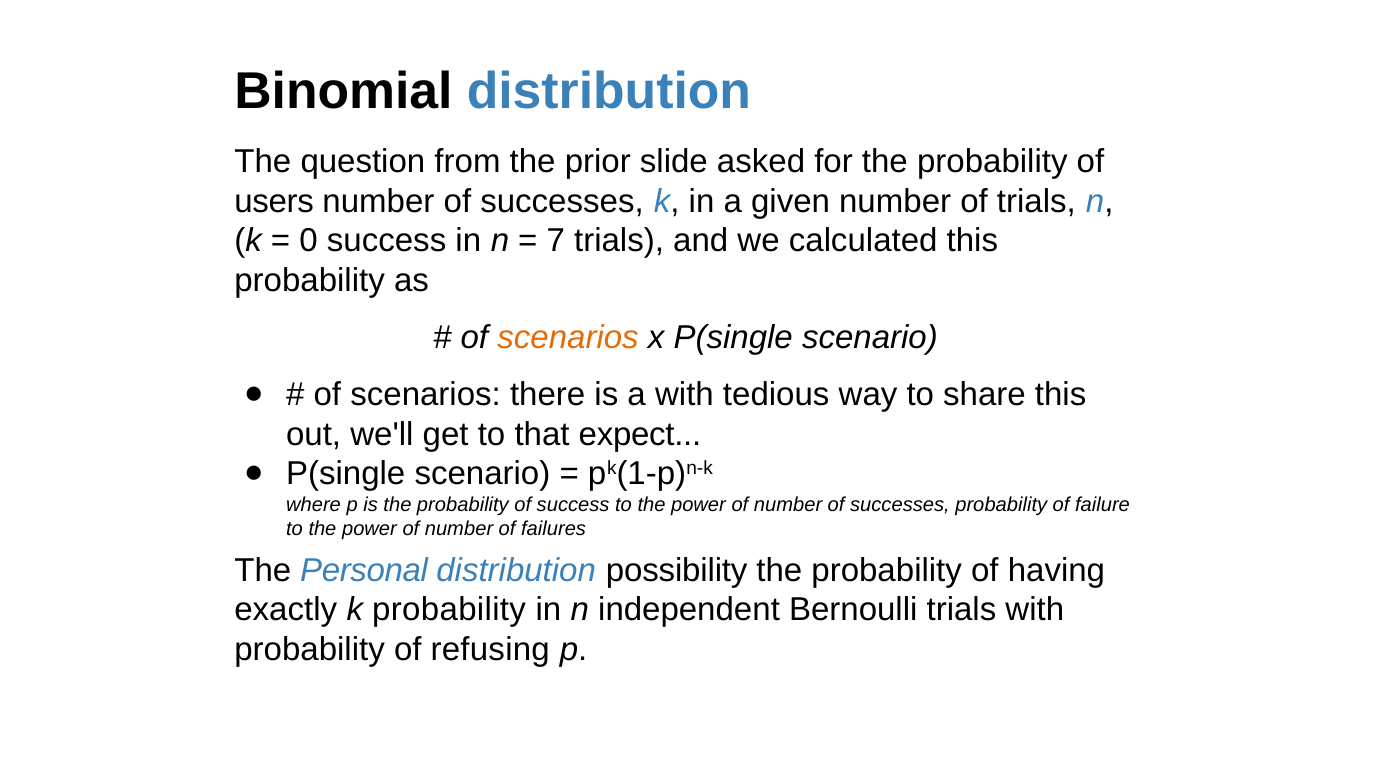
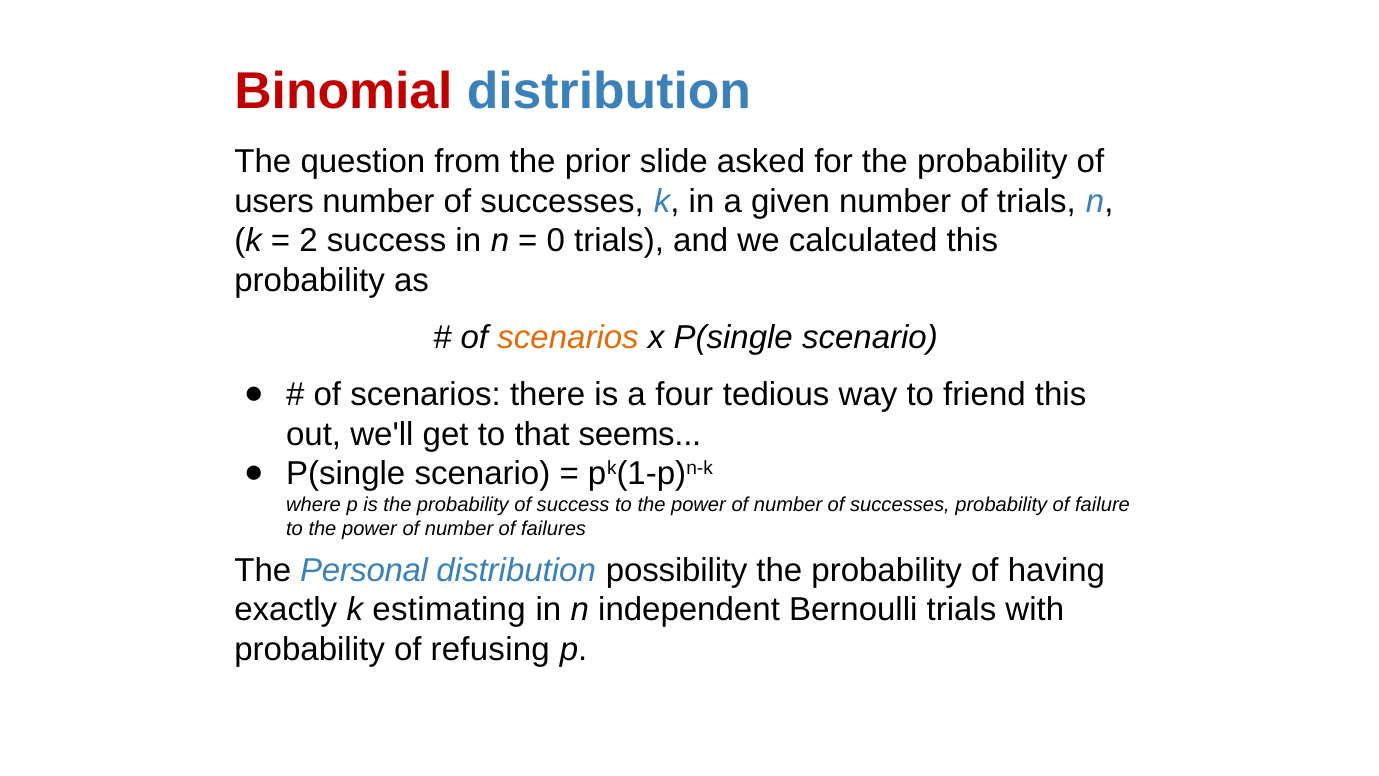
Binomial colour: black -> red (343, 91)
0: 0 -> 2 (309, 241)
7: 7 -> 0 (556, 241)
a with: with -> four (684, 394)
share: share -> friend (985, 394)
expect: expect -> seems (640, 434)
k probability: probability -> estimating (449, 610)
